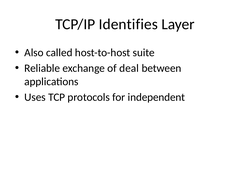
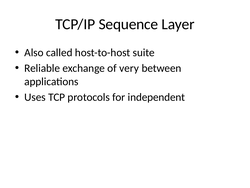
Identifies: Identifies -> Sequence (128, 24)
deal: deal -> very (129, 68)
